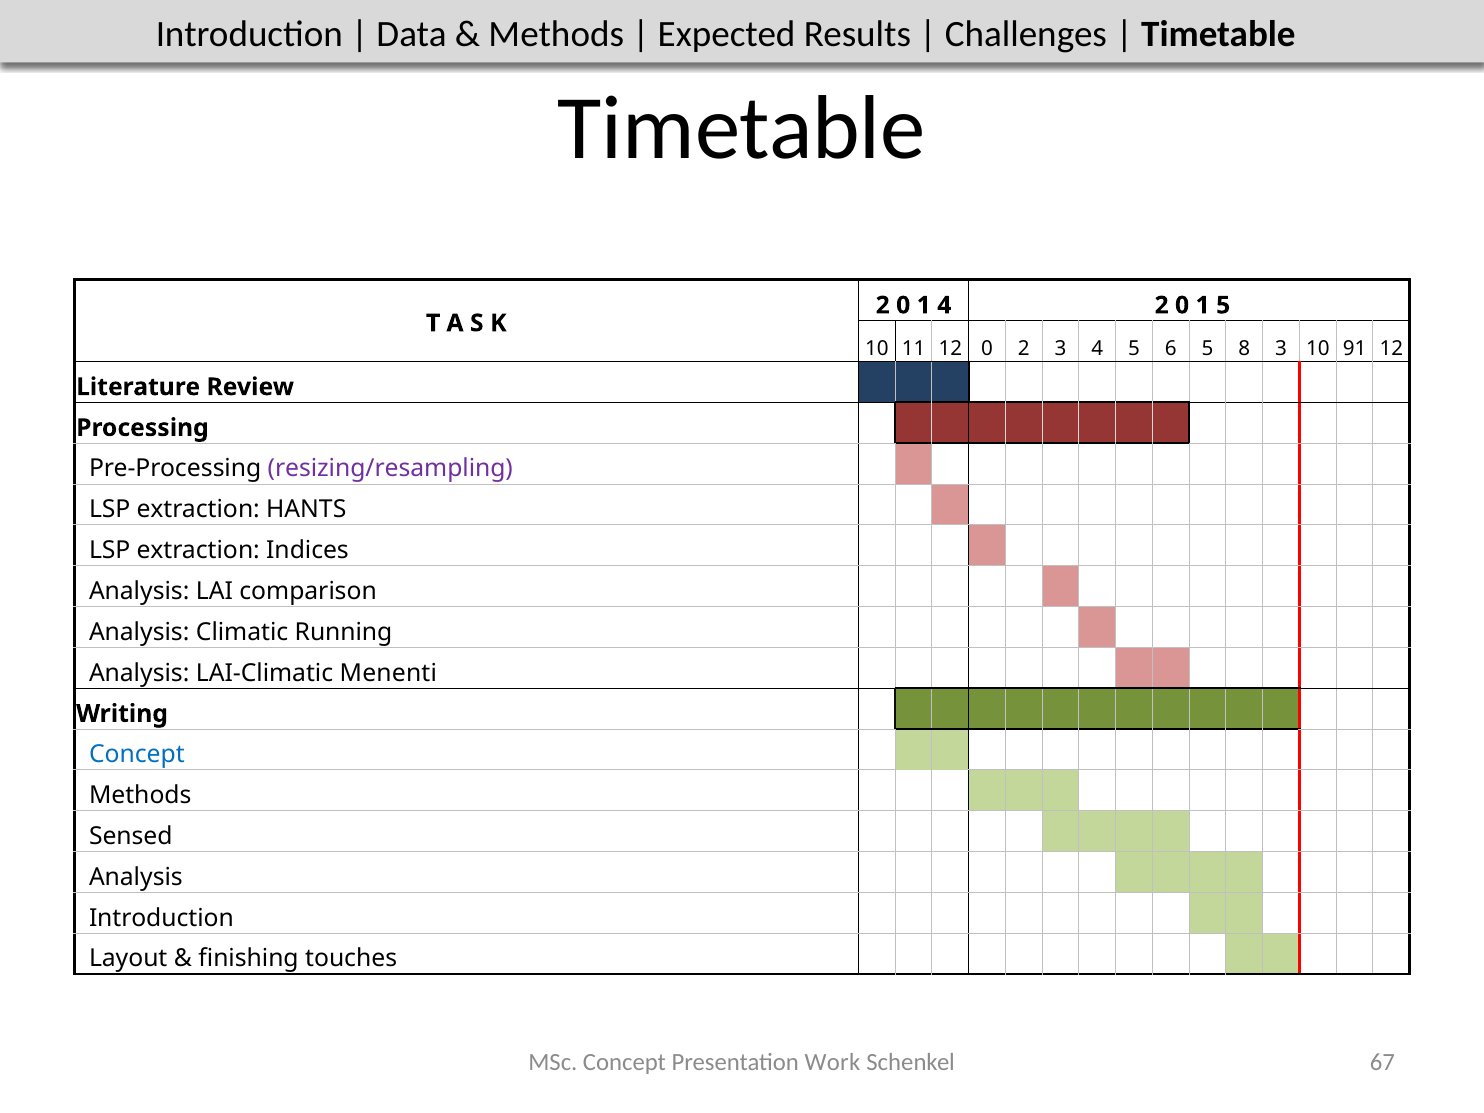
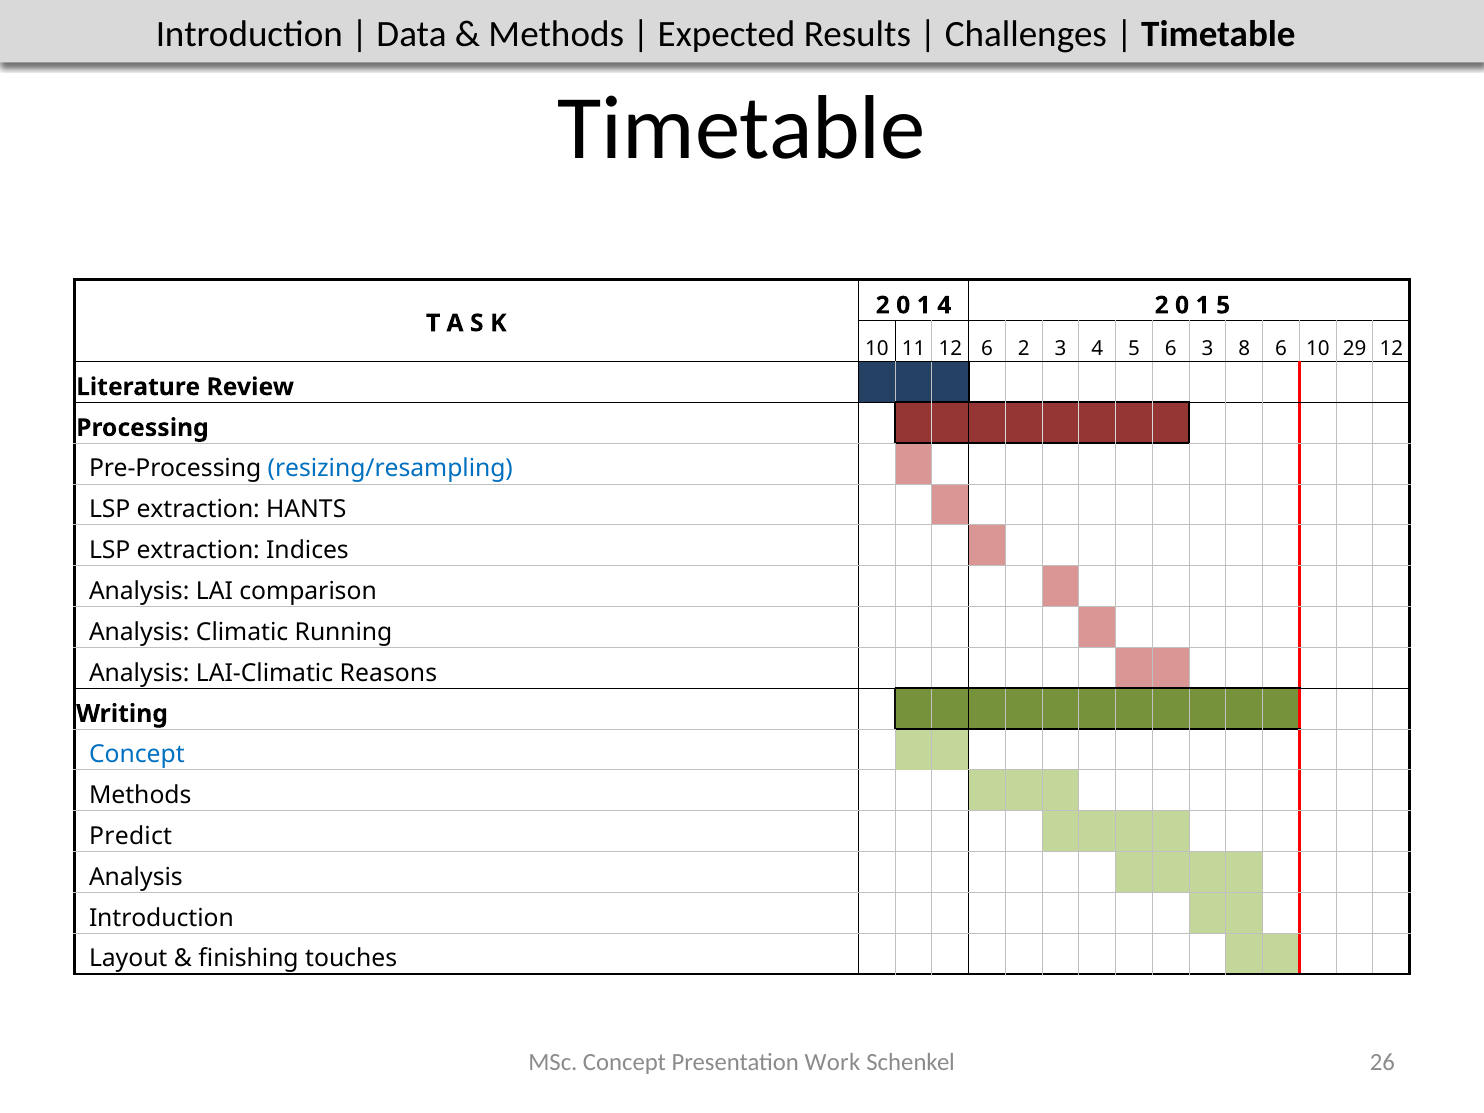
0: 0 -> 6 (987, 349)
6 5: 5 -> 3 (1208, 349)
8 3: 3 -> 6 (1281, 349)
91: 91 -> 29 (1355, 349)
resizing/resampling colour: purple -> blue (390, 469)
Menenti: Menenti -> Reasons (388, 673)
Sensed: Sensed -> Predict (131, 836)
67: 67 -> 26 (1382, 1063)
